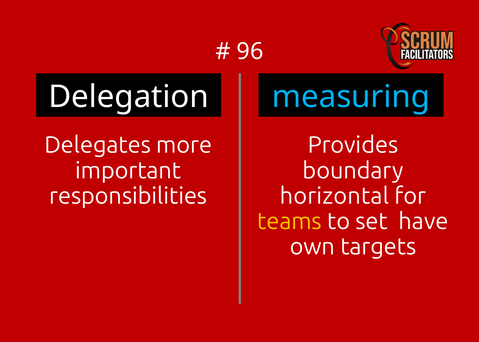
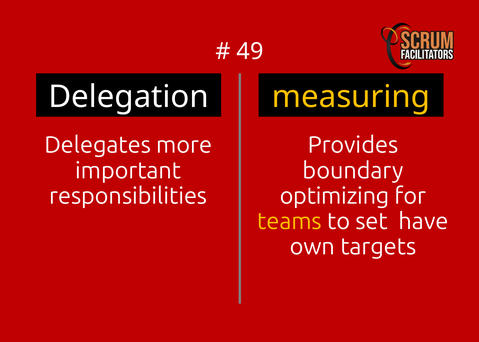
96: 96 -> 49 (250, 51)
measuring colour: light blue -> yellow (351, 97)
horizontal: horizontal -> optimizing (335, 196)
